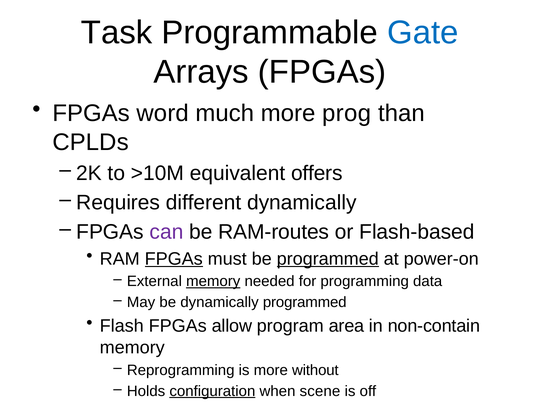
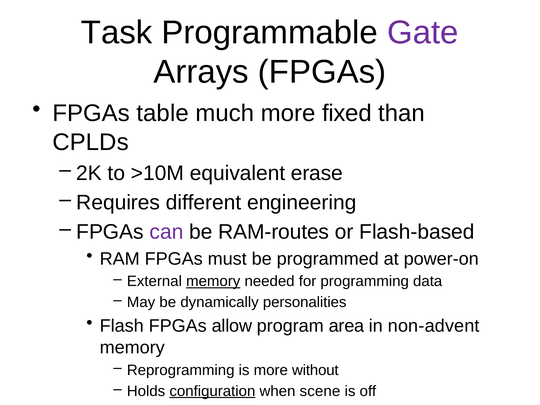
Gate colour: blue -> purple (423, 32)
word: word -> table (163, 113)
prog: prog -> fixed (347, 113)
offers: offers -> erase (317, 173)
different dynamically: dynamically -> engineering (302, 203)
FPGAs underline: present -> none (174, 259)
programmed underline: present -> none (328, 259)
dynamically programmed: programmed -> personalities (305, 302)
non-contain: non-contain -> non-advent (434, 326)
